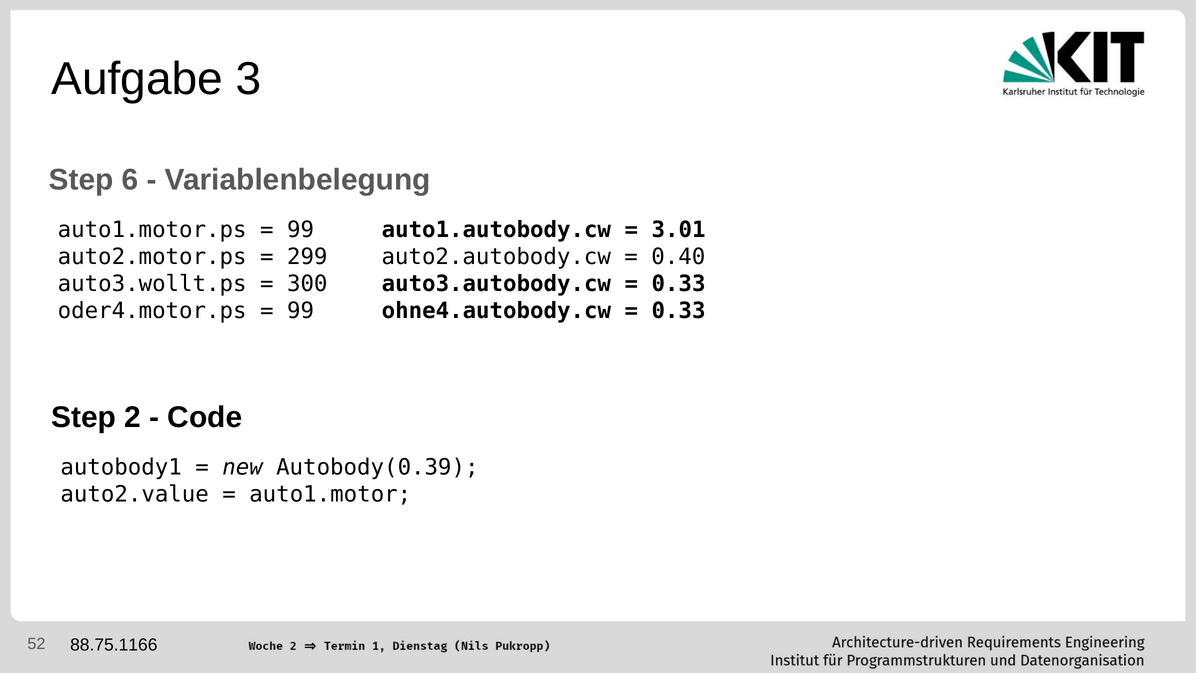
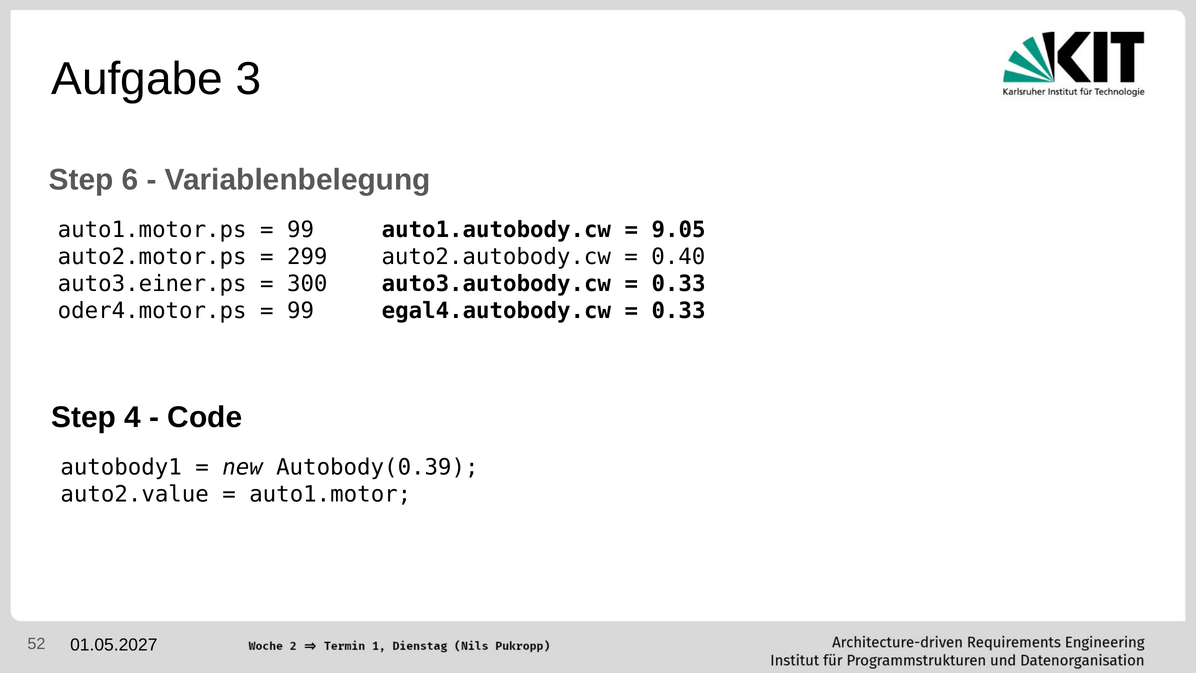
3.01: 3.01 -> 9.05 (679, 230)
auto3.wollt.ps: auto3.wollt.ps -> auto3.einer.ps (152, 284)
ohne4.autobody.cw: ohne4.autobody.cw -> egal4.autobody.cw (496, 311)
2: 2 -> 4 (133, 417)
88.75.1166: 88.75.1166 -> 01.05.2027 (114, 645)
